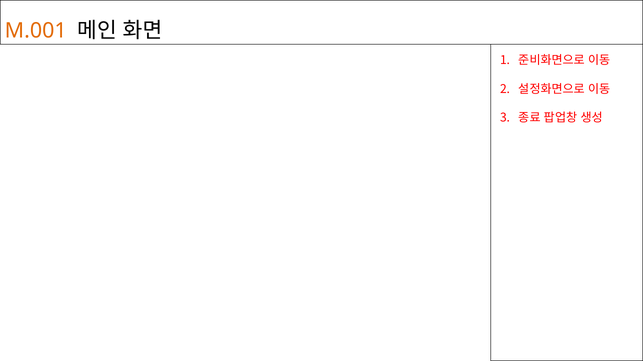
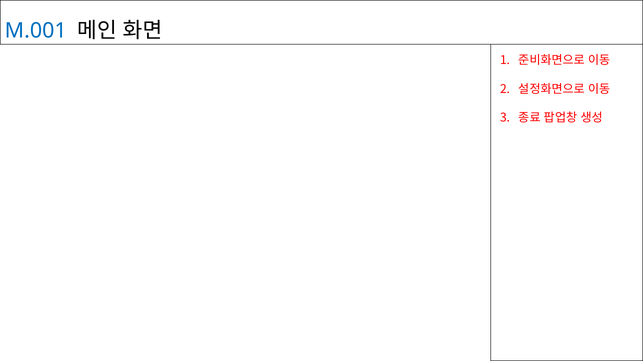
M.001 colour: orange -> blue (36, 31)
